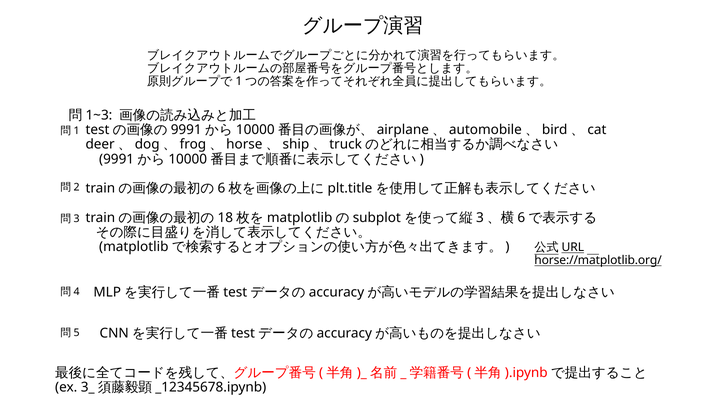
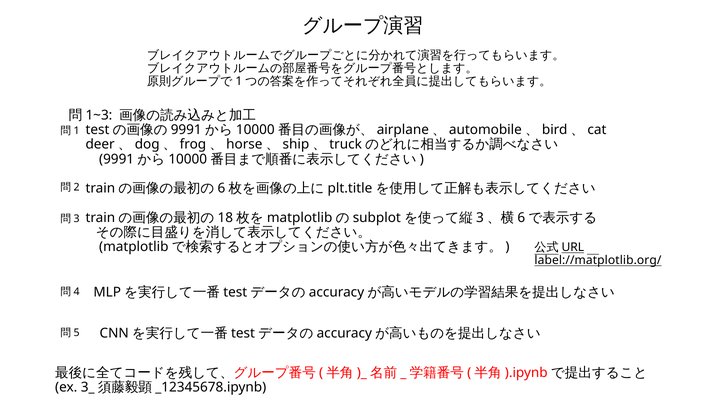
horse://matplotlib.org/: horse://matplotlib.org/ -> label://matplotlib.org/ (598, 260)
